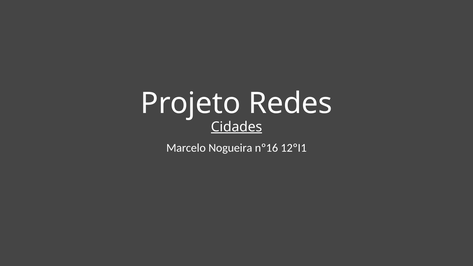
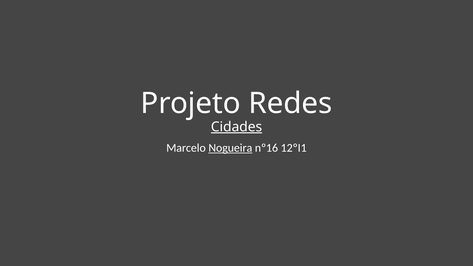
Nogueira underline: none -> present (230, 148)
